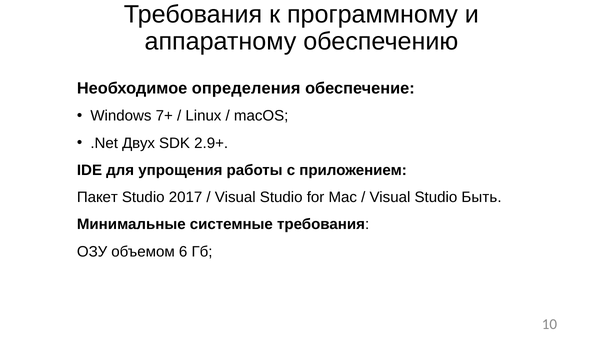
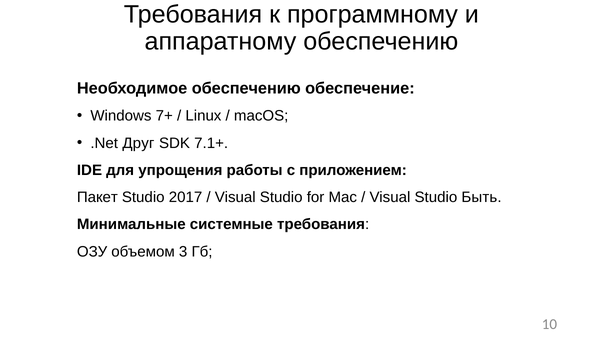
Необходимое определения: определения -> обеспечению (246, 88)
Двух: Двух -> Друг (138, 143)
2.9+: 2.9+ -> 7.1+ (211, 143)
6: 6 -> 3 (183, 252)
